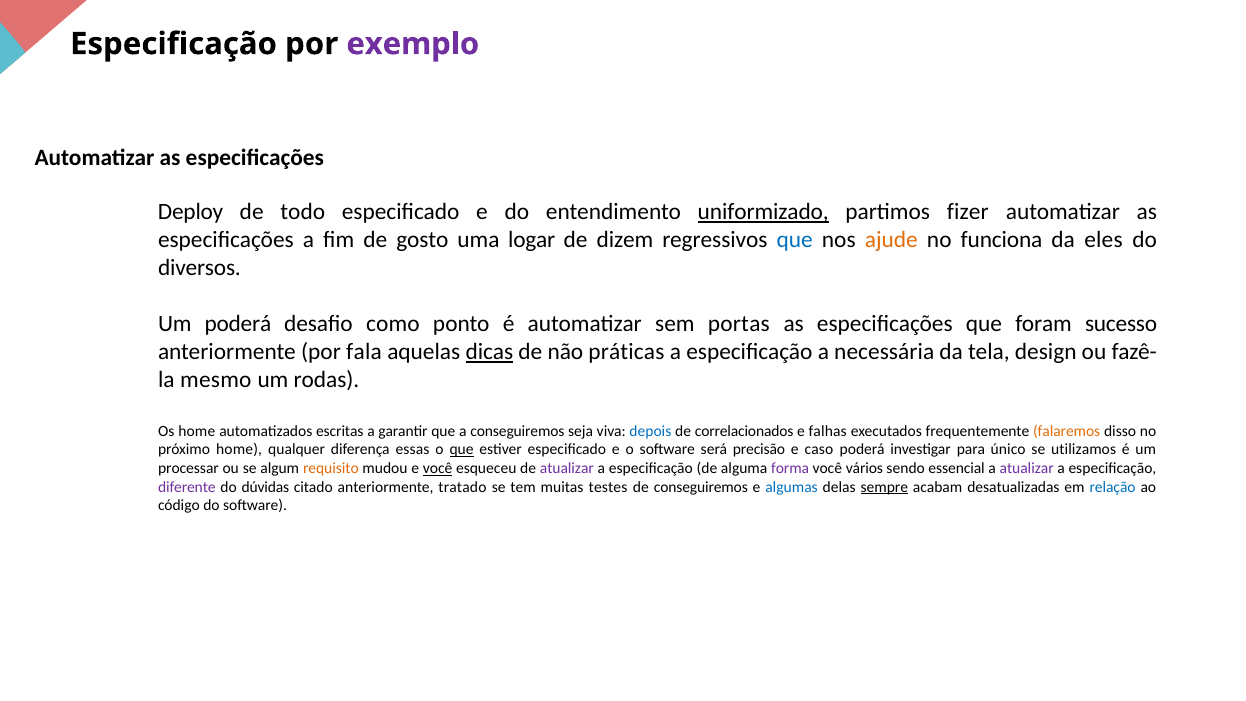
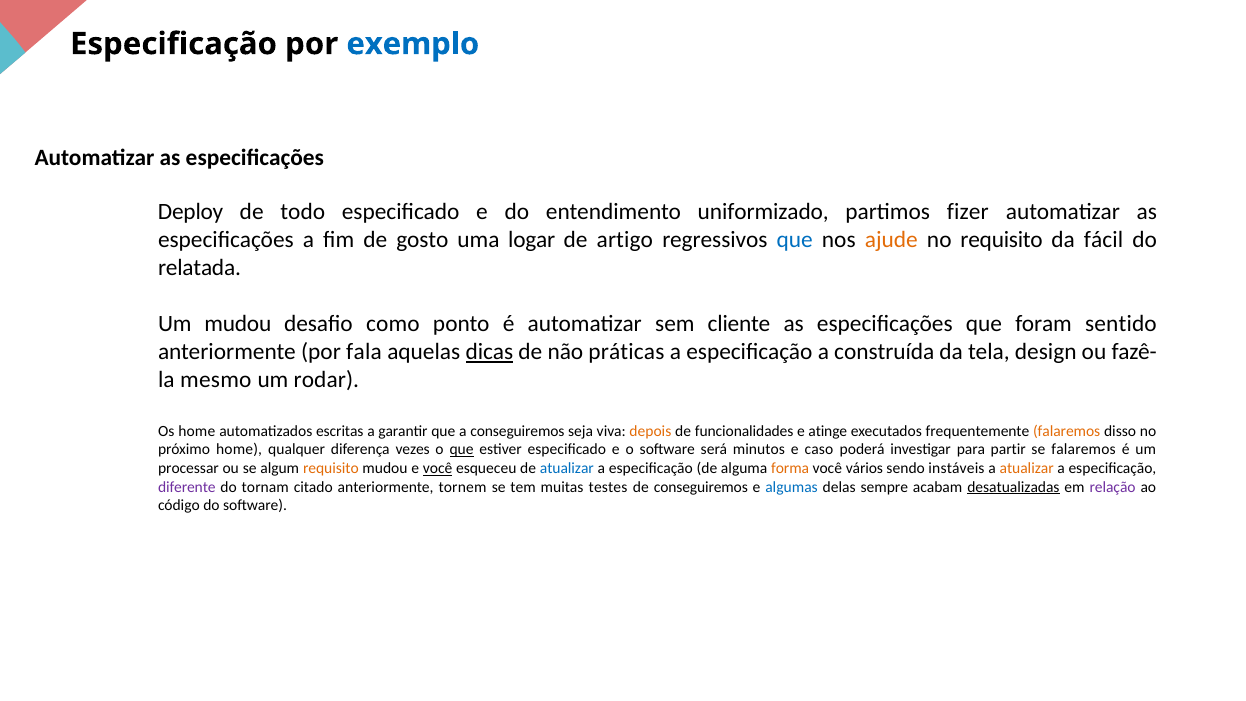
exemplo colour: purple -> blue (413, 44)
uniformizado underline: present -> none (763, 212)
dizem: dizem -> artigo (625, 240)
no funciona: funciona -> requisito (1002, 240)
eles: eles -> fácil (1104, 240)
diversos: diversos -> relatada (199, 268)
Um poderá: poderá -> mudou (238, 324)
portas: portas -> cliente (739, 324)
sucesso: sucesso -> sentido (1121, 324)
necessária: necessária -> construída (884, 352)
rodas: rodas -> rodar (326, 380)
depois colour: blue -> orange (650, 431)
correlacionados: correlacionados -> funcionalidades (744, 431)
falhas: falhas -> atinge (828, 431)
essas: essas -> vezes (413, 450)
precisão: precisão -> minutos (759, 450)
único: único -> partir (1008, 450)
se utilizamos: utilizamos -> falaremos (1084, 450)
atualizar colour: purple -> blue (567, 468)
forma colour: purple -> orange (790, 468)
essencial: essencial -> instáveis (957, 468)
atualizar colour: purple -> orange (1027, 468)
dúvidas: dúvidas -> tornam (265, 487)
tratado: tratado -> tornem (462, 487)
sempre underline: present -> none (884, 487)
desatualizadas underline: none -> present (1013, 487)
relação colour: blue -> purple (1113, 487)
